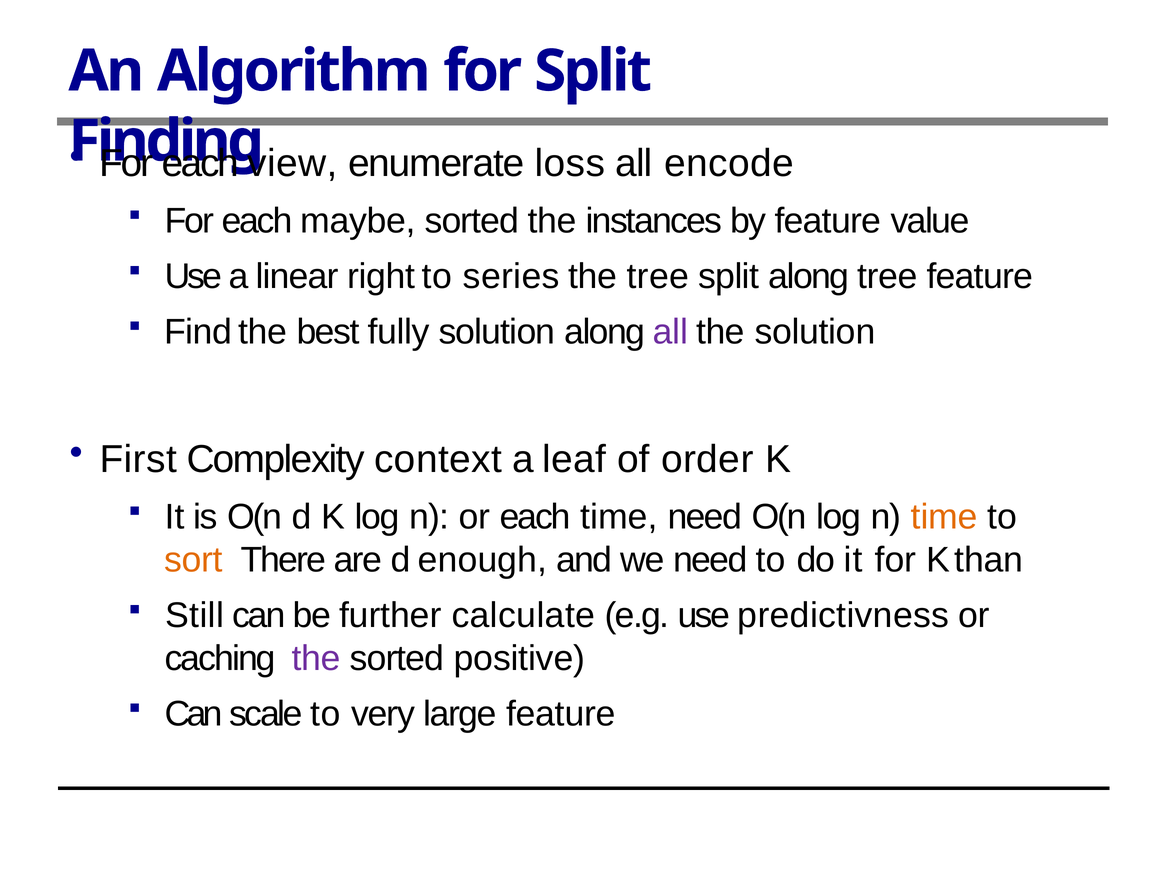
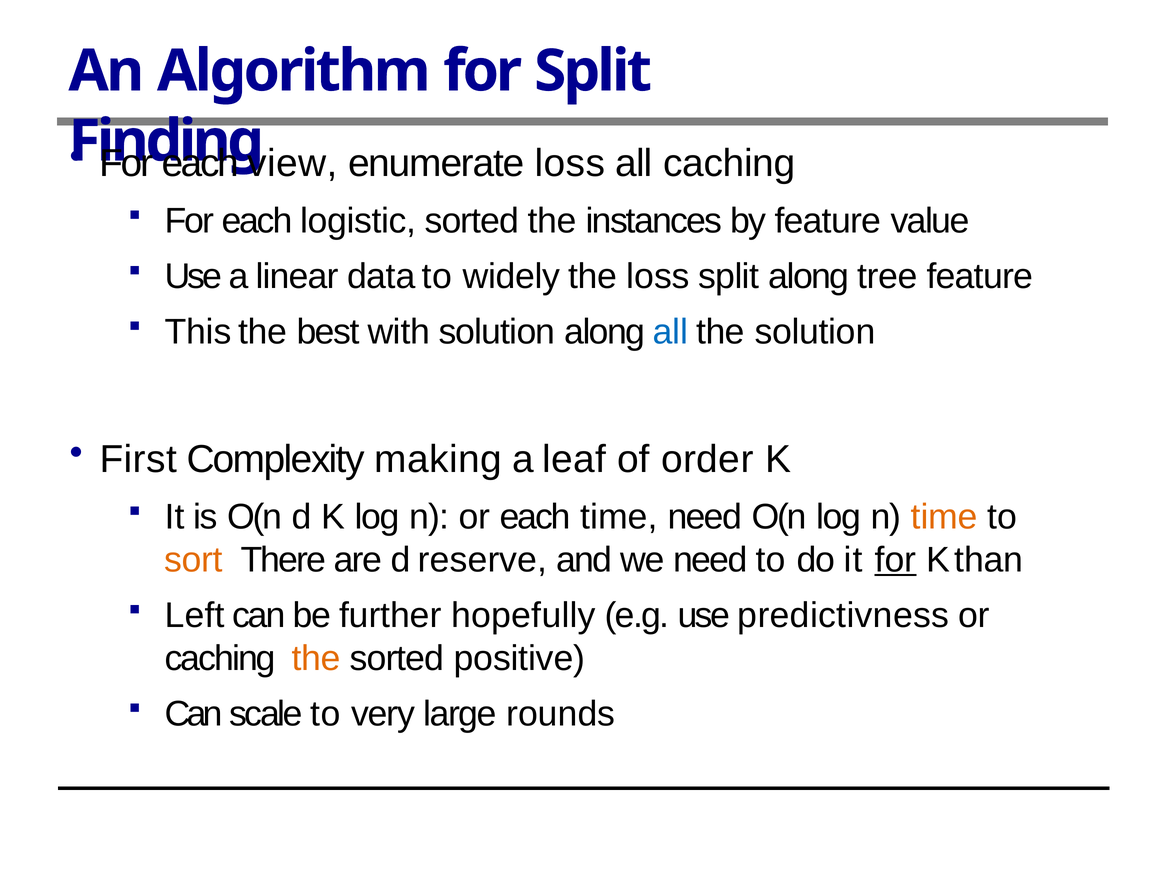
all encode: encode -> caching (729, 163)
maybe: maybe -> logistic (358, 221)
right: right -> data (381, 276)
series: series -> widely (512, 276)
the tree: tree -> loss (658, 276)
Find: Find -> This (198, 332)
fully: fully -> with (399, 332)
all colour: purple -> blue (670, 332)
context: context -> making (438, 459)
enough: enough -> reserve (482, 560)
for underline: none -> present (895, 560)
Still: Still -> Left (195, 615)
calculate: calculate -> hopefully (523, 615)
the colour: purple -> orange (316, 658)
large feature: feature -> rounds (561, 714)
